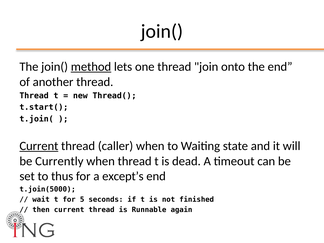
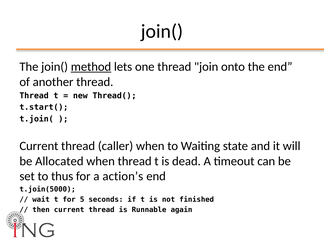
Current underline: present -> none (39, 146)
Currently: Currently -> Allocated (59, 161)
except’s: except’s -> action’s (123, 176)
